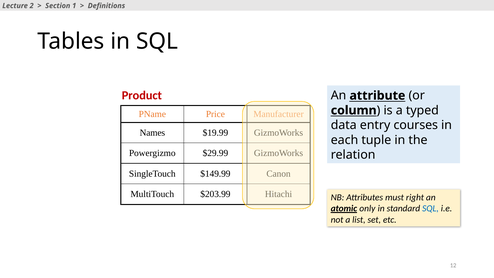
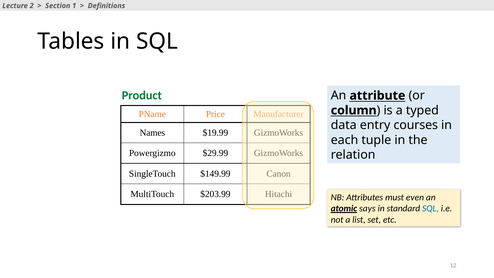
Product colour: red -> green (142, 96)
right: right -> even (415, 197)
only: only -> says (367, 208)
